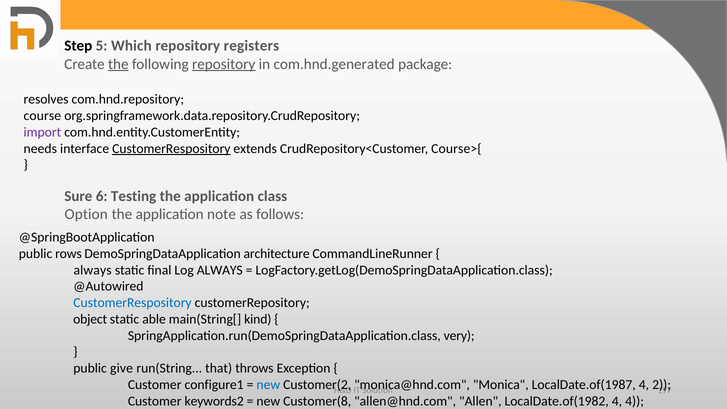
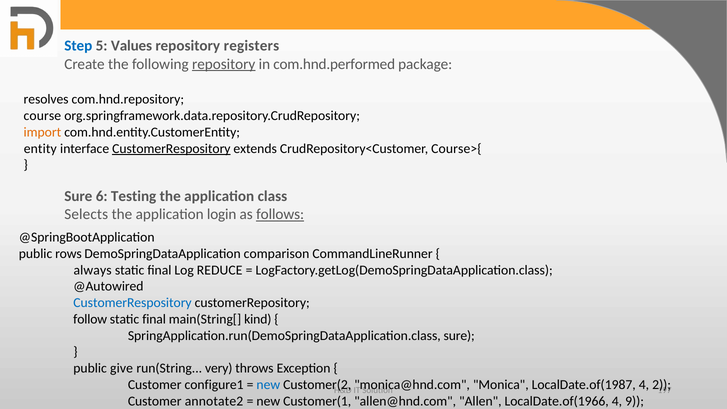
Step colour: black -> blue (78, 46)
Which: Which -> Values (132, 46)
the underline: present -> none (118, 64)
com.hnd.generated: com.hnd.generated -> com.hnd.performed (334, 64)
import colour: purple -> orange (42, 132)
needs: needs -> entity (40, 149)
Option: Option -> Selects (86, 214)
note: note -> login (222, 214)
follows underline: none -> present (280, 214)
architecture: architecture -> comparison (277, 254)
Log ALWAYS: ALWAYS -> REDUCE (220, 270)
object: object -> follow (90, 319)
able: able -> final (154, 319)
SpringApplication.run(DemoSpringDataApplication.class very: very -> sure (459, 336)
that: that -> very (219, 368)
keywords2: keywords2 -> annotate2 (214, 401)
Customer(8: Customer(8 -> Customer(1 (317, 401)
LocalDate.of(1982: LocalDate.of(1982 -> LocalDate.of(1966 (557, 401)
4 4: 4 -> 9 (635, 401)
